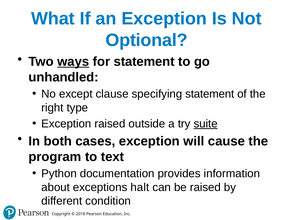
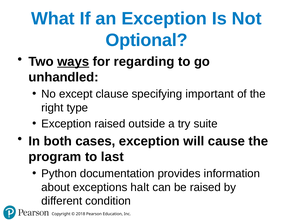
for statement: statement -> regarding (144, 61)
specifying statement: statement -> important (210, 94)
suite underline: present -> none (206, 124)
text: text -> last (112, 157)
